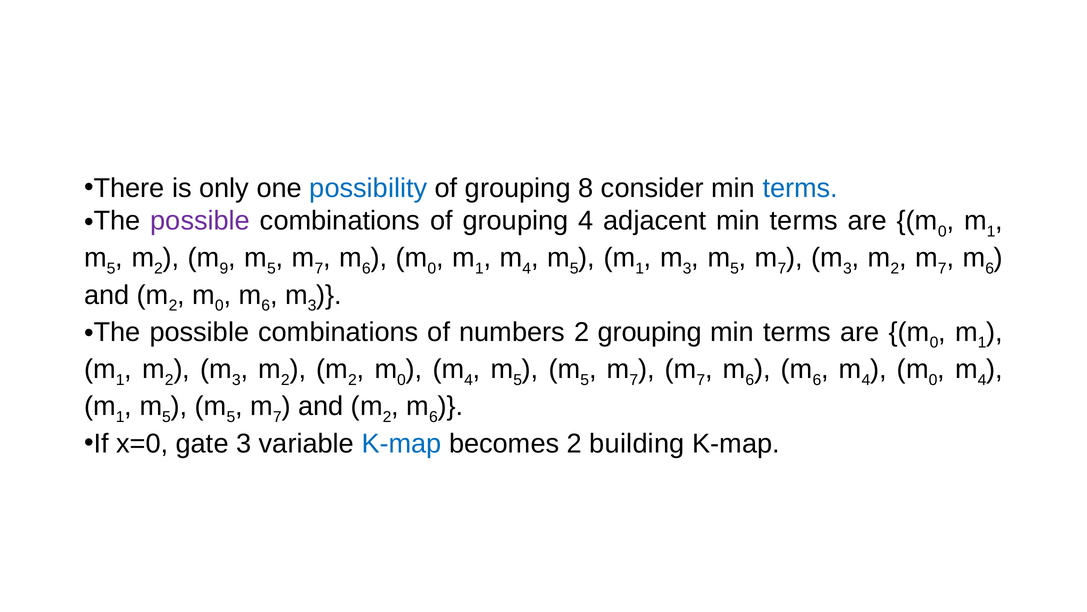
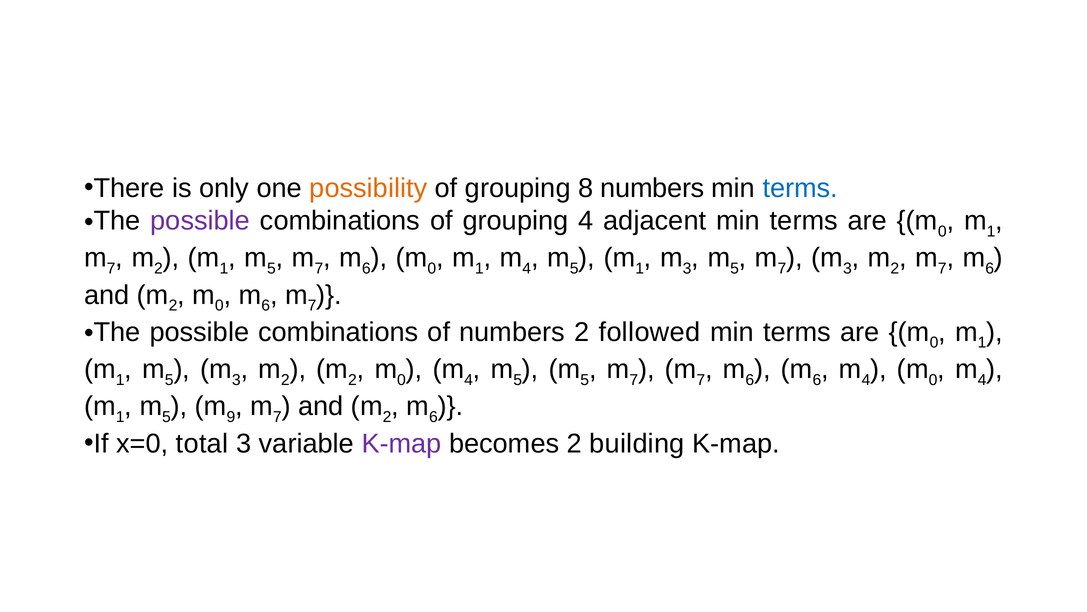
possibility colour: blue -> orange (368, 188)
8 consider: consider -> numbers (652, 188)
5: 5 -> 7 (111, 268)
9: 9 -> 1 (224, 268)
3: 3 -> 7 (312, 305)
2 grouping: grouping -> followed (650, 332)
2: 2 -> 5 (169, 380)
5: 5 -> 9 (231, 417)
gate: gate -> total (202, 443)
K-map colour: blue -> purple (402, 443)
